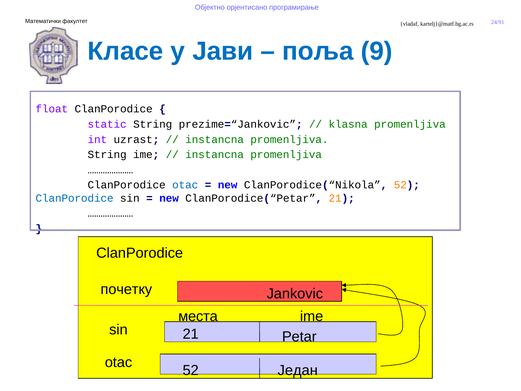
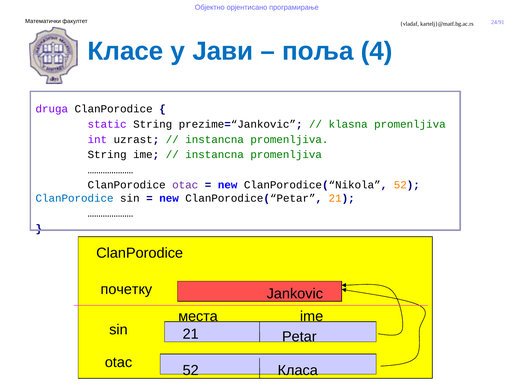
9: 9 -> 4 (377, 51)
float: float -> druga (52, 109)
otac colour: blue -> purple (185, 185)
Један: Један -> Класа (298, 370)
